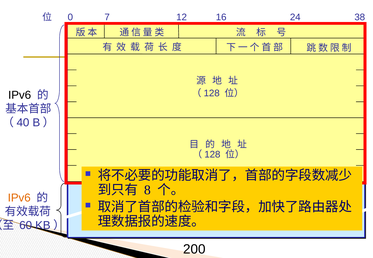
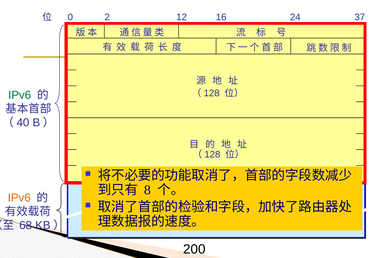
7: 7 -> 2 (107, 17)
38: 38 -> 37 (360, 17)
IPv6 colour: black -> green (20, 95)
60: 60 -> 68 (26, 226)
